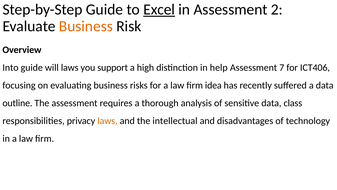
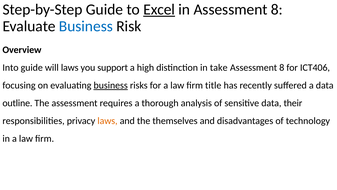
in Assessment 2: 2 -> 8 (277, 10)
Business colour: orange -> blue (86, 26)
help: help -> take (219, 67)
7: 7 -> 8 (282, 67)
business underline: none -> present (111, 85)
idea: idea -> title (213, 85)
class: class -> their (293, 103)
intellectual: intellectual -> themselves (175, 121)
